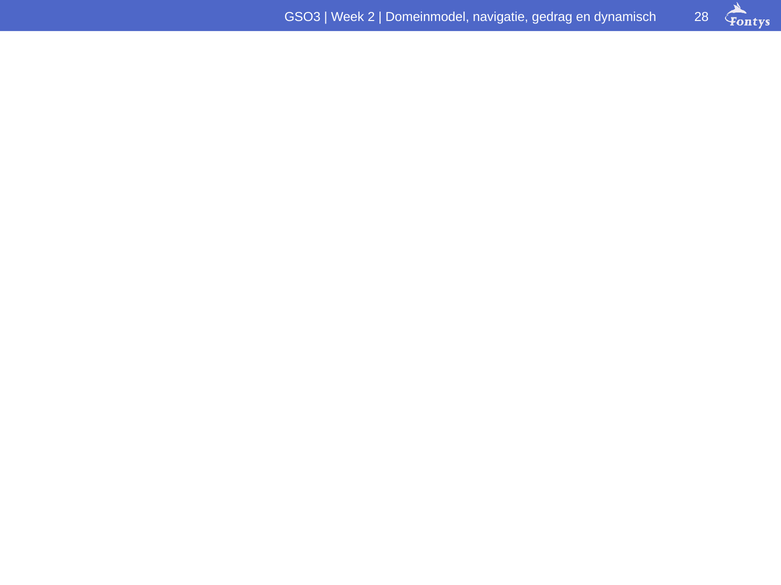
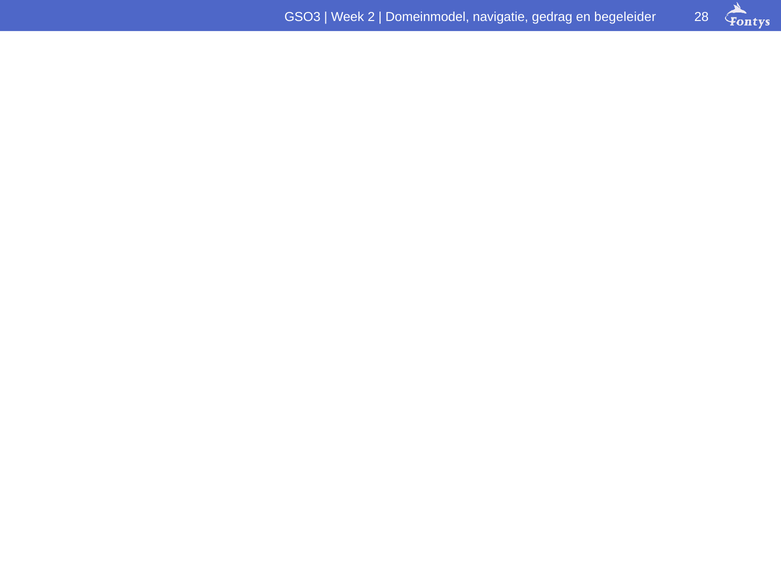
dynamisch: dynamisch -> begeleider (625, 17)
